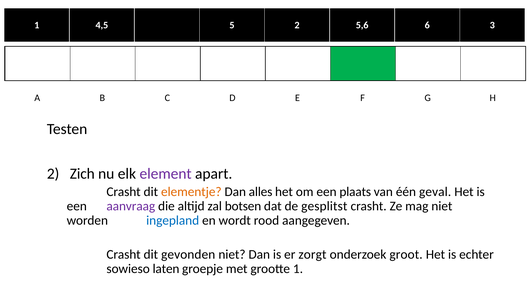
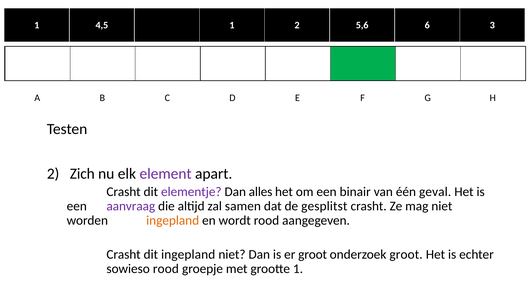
4,5 5: 5 -> 1 (232, 25)
elementje colour: orange -> purple (191, 192)
plaats: plaats -> binair (355, 192)
botsen: botsen -> samen (243, 206)
ingepland colour: blue -> orange (173, 221)
dit gevonden: gevonden -> ingepland (188, 255)
er zorgt: zorgt -> groot (313, 255)
sowieso laten: laten -> rood (166, 269)
